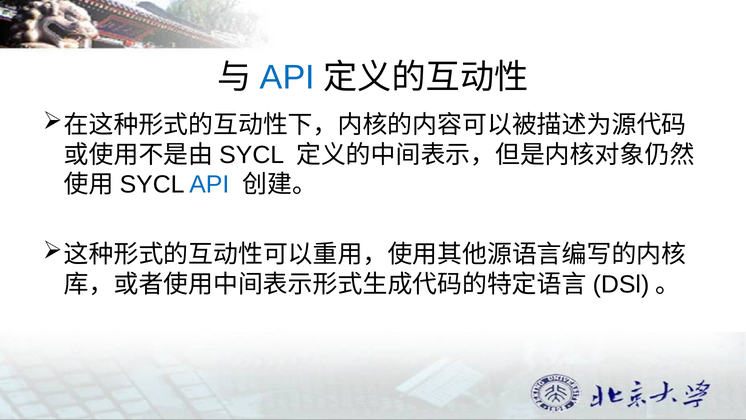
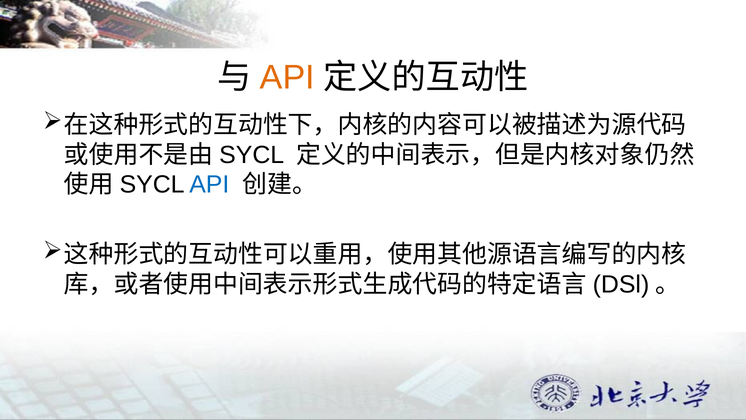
API colour: blue -> orange (287, 77)
